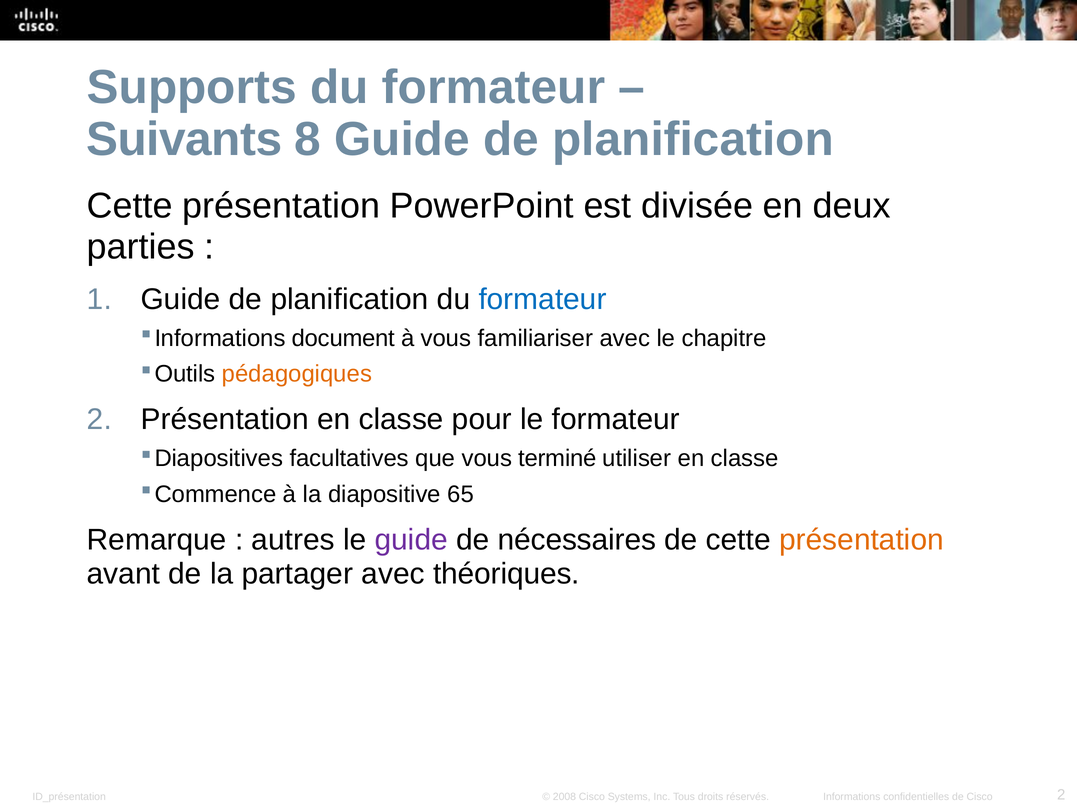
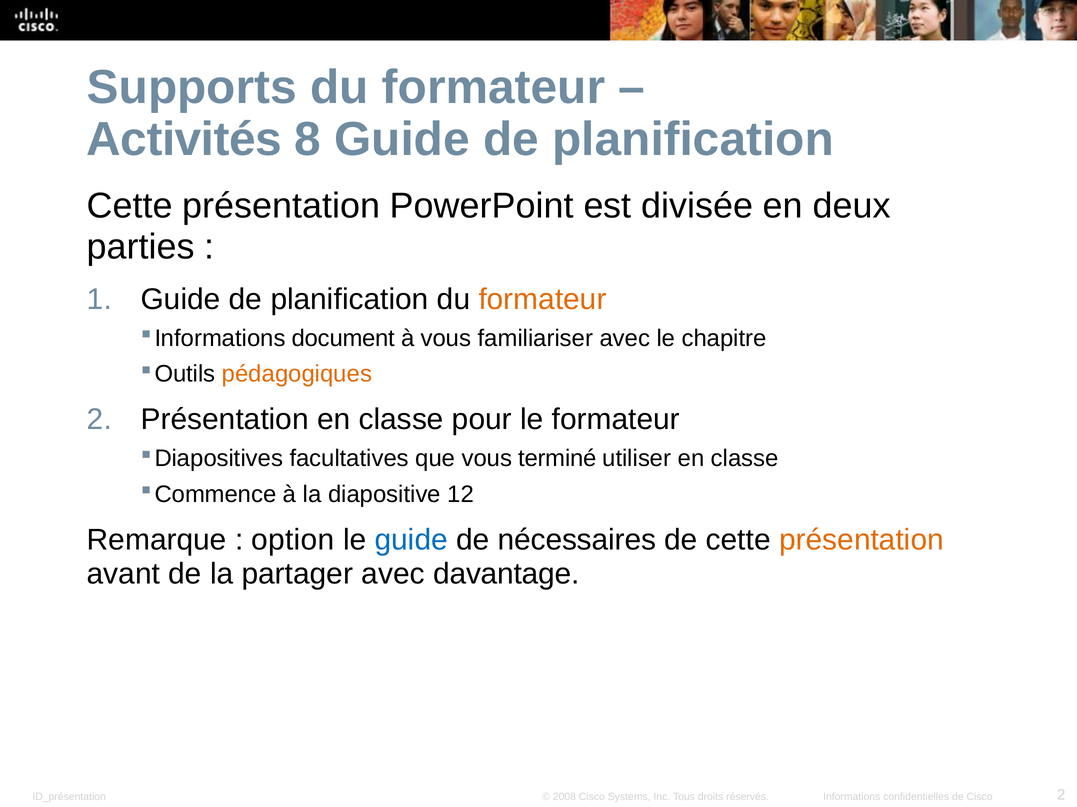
Suivants: Suivants -> Activités (184, 139)
formateur colour: blue -> orange (543, 300)
65: 65 -> 12 (461, 495)
autres: autres -> option (293, 540)
guide colour: purple -> blue (411, 540)
théoriques: théoriques -> davantage (506, 575)
